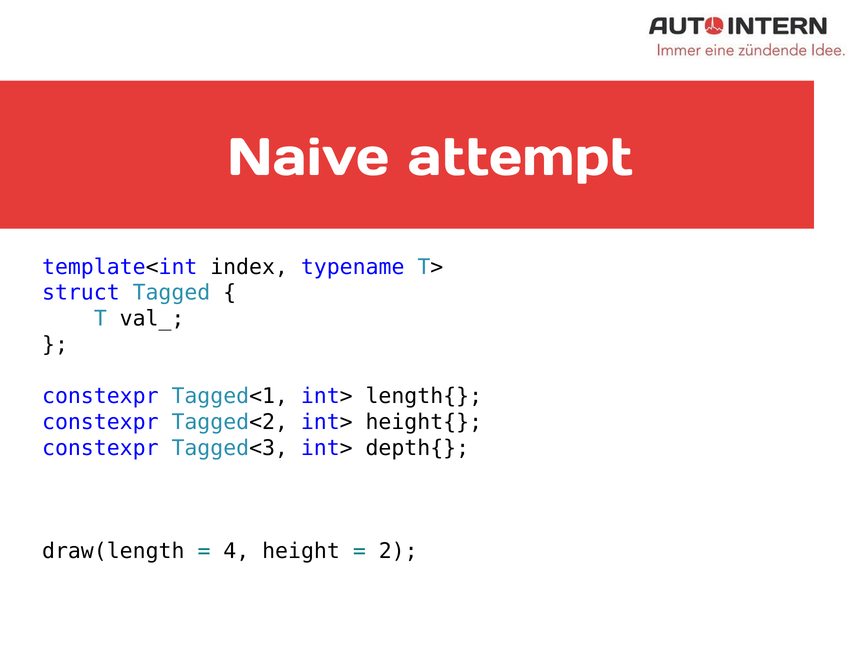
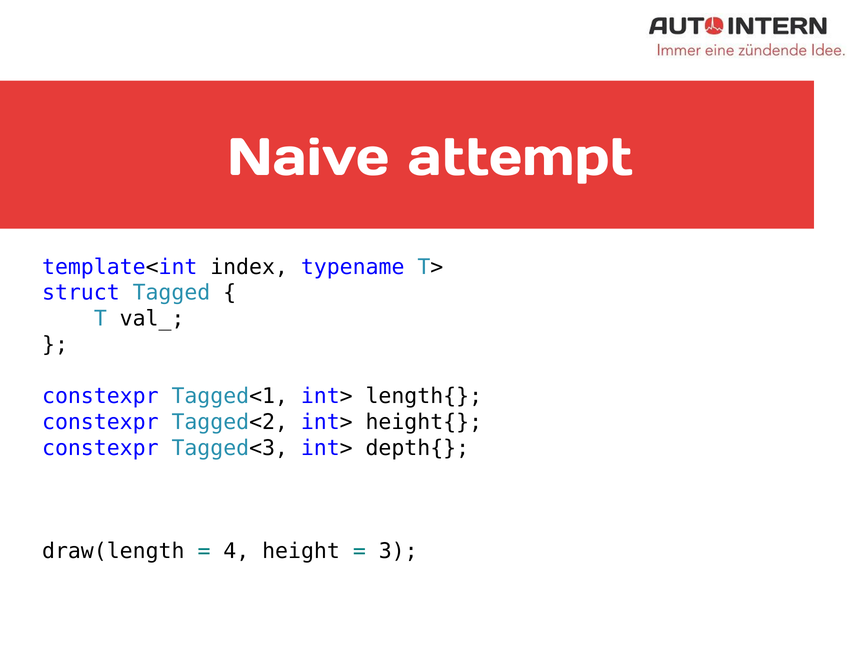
2: 2 -> 3 (398, 551)
